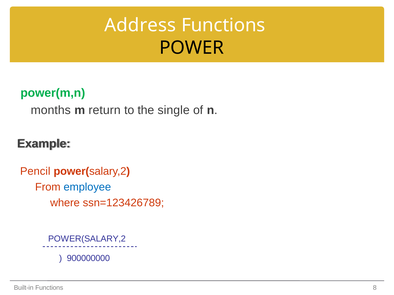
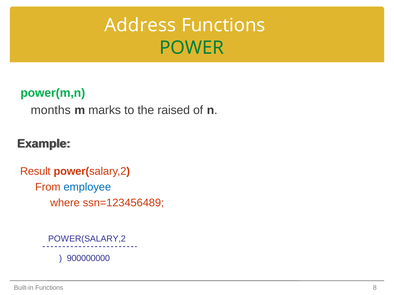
POWER colour: black -> green (192, 48)
return: return -> marks (105, 110)
single: single -> raised (174, 110)
Pencil: Pencil -> Result (35, 172)
ssn=123426789: ssn=123426789 -> ssn=123456489 (123, 203)
